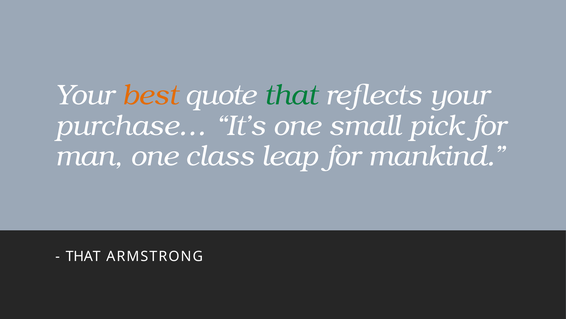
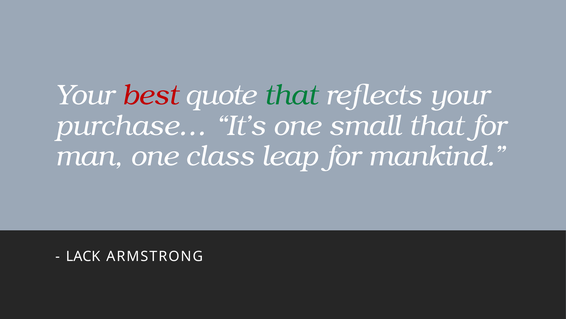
best colour: orange -> red (150, 95)
small pick: pick -> that (436, 125)
THAT: THAT -> LACK (83, 256)
